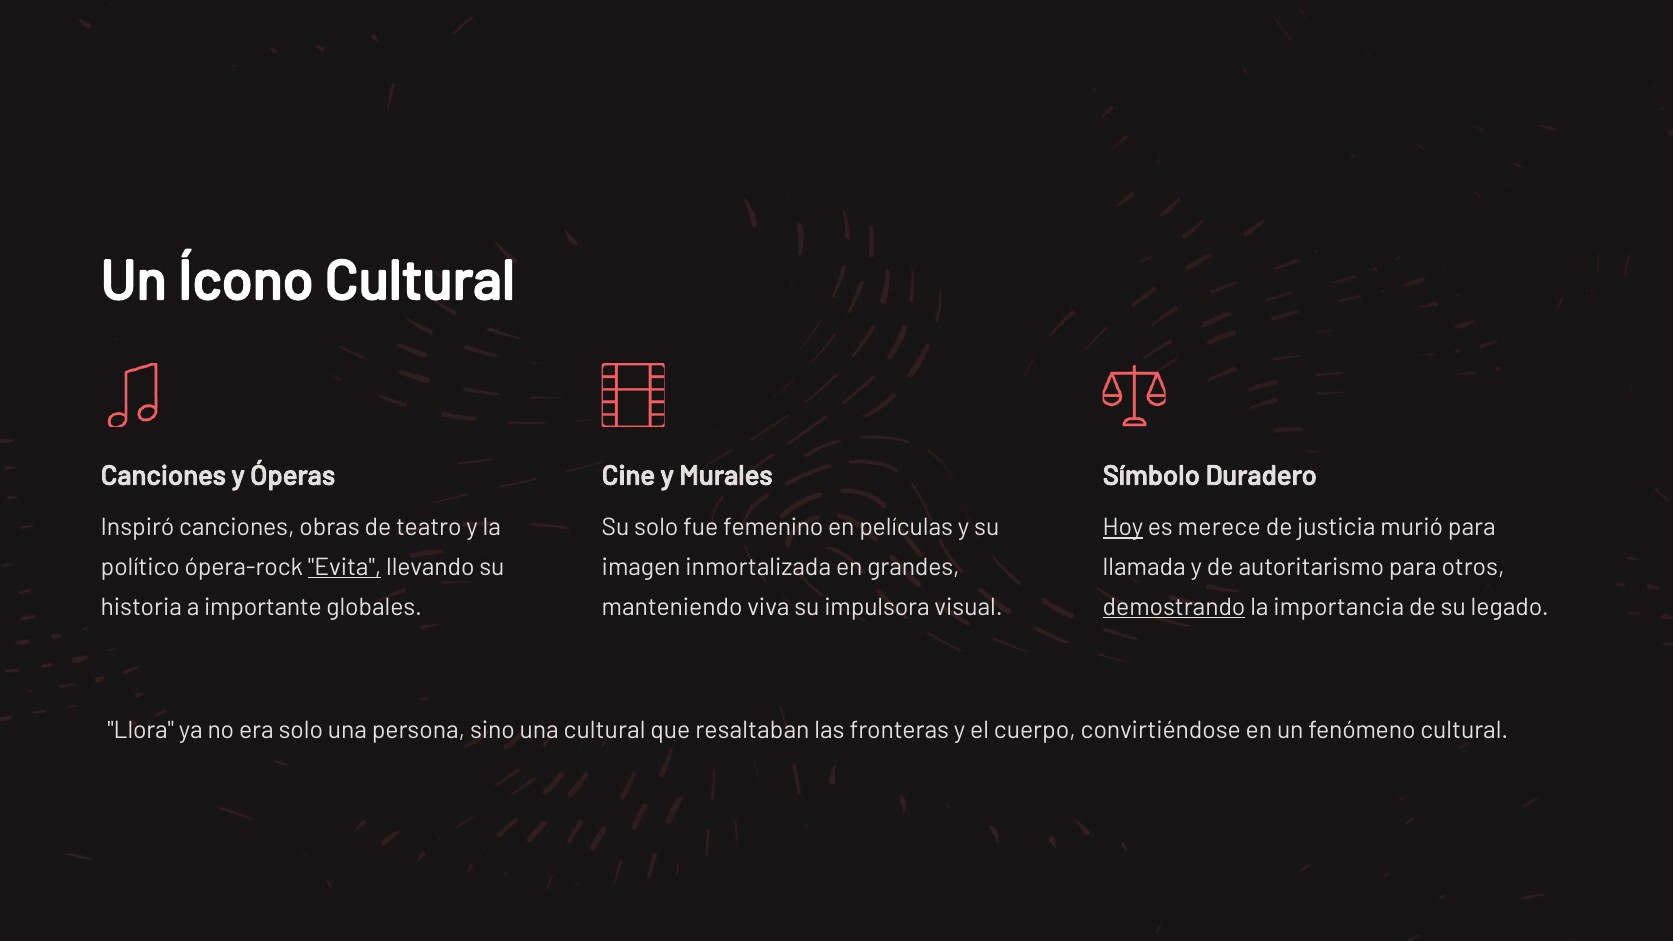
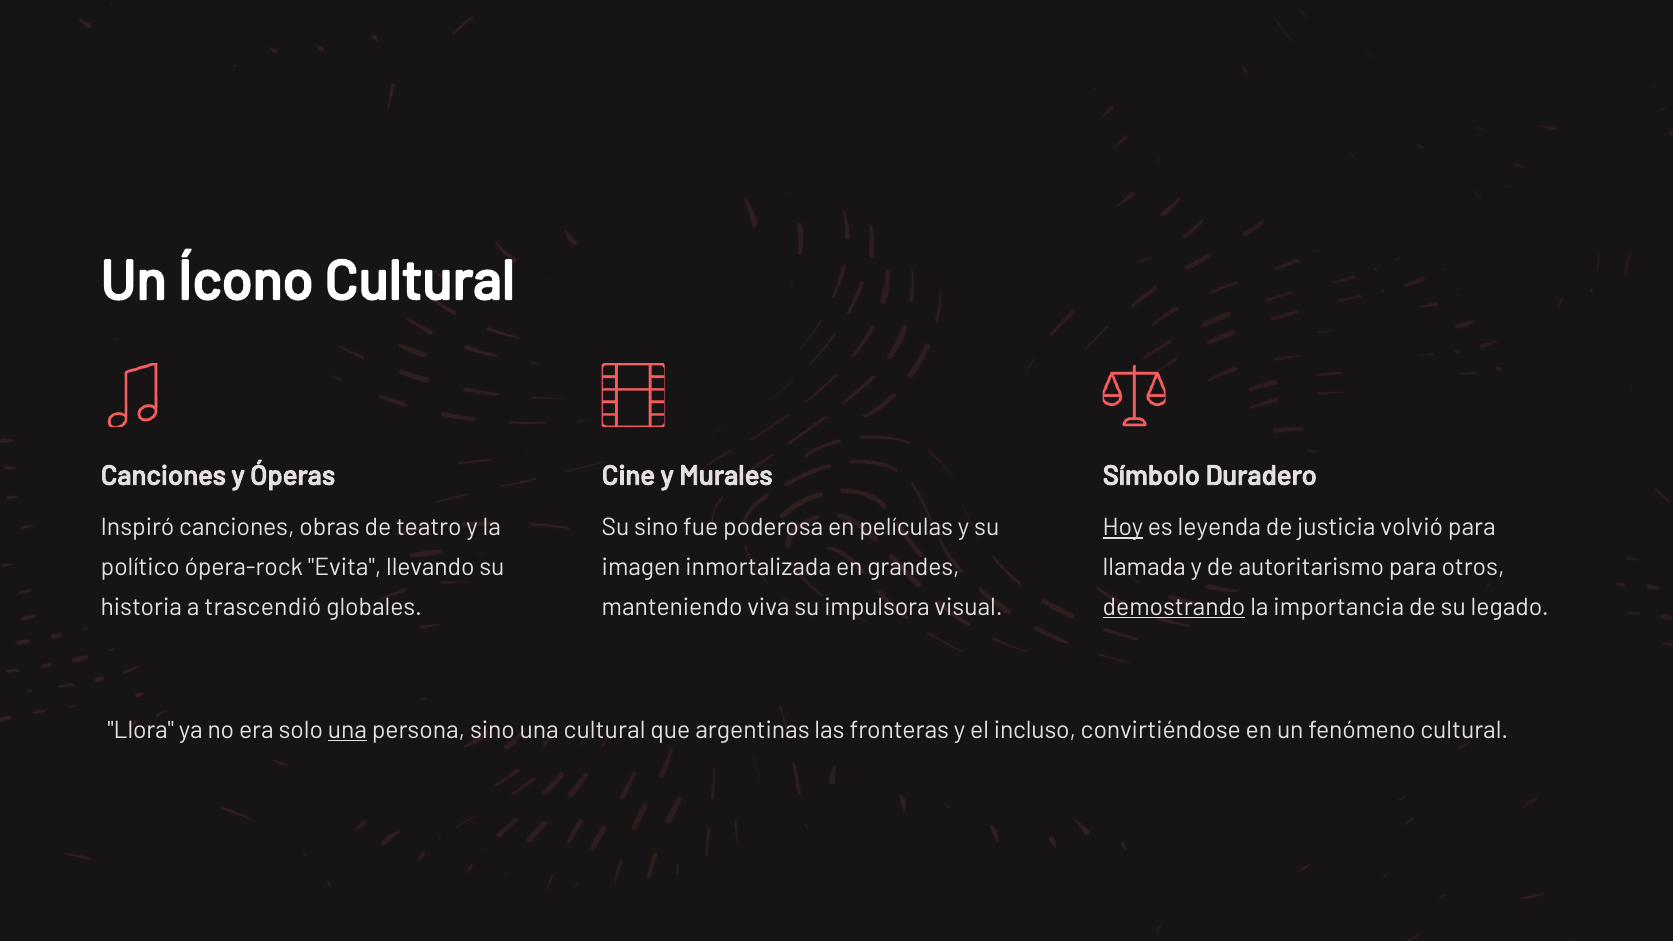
Su solo: solo -> sino (656, 527)
femenino: femenino -> poderosa (773, 527)
merece: merece -> leyenda (1219, 527)
murió: murió -> volvió (1412, 527)
Evita underline: present -> none (345, 567)
importante: importante -> trascendió (263, 607)
una underline: none -> present (348, 730)
resaltaban: resaltaban -> argentinas (752, 730)
cuerpo: cuerpo -> incluso (1035, 730)
